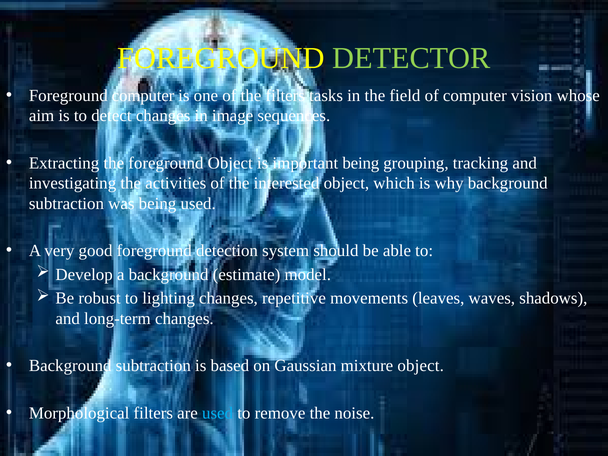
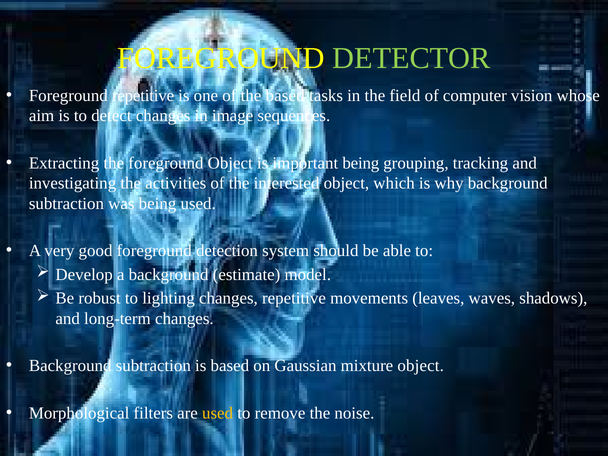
Foreground computer: computer -> repetitive (143, 95)
the filters: filters -> based (285, 95)
used colour: light blue -> yellow (218, 413)
